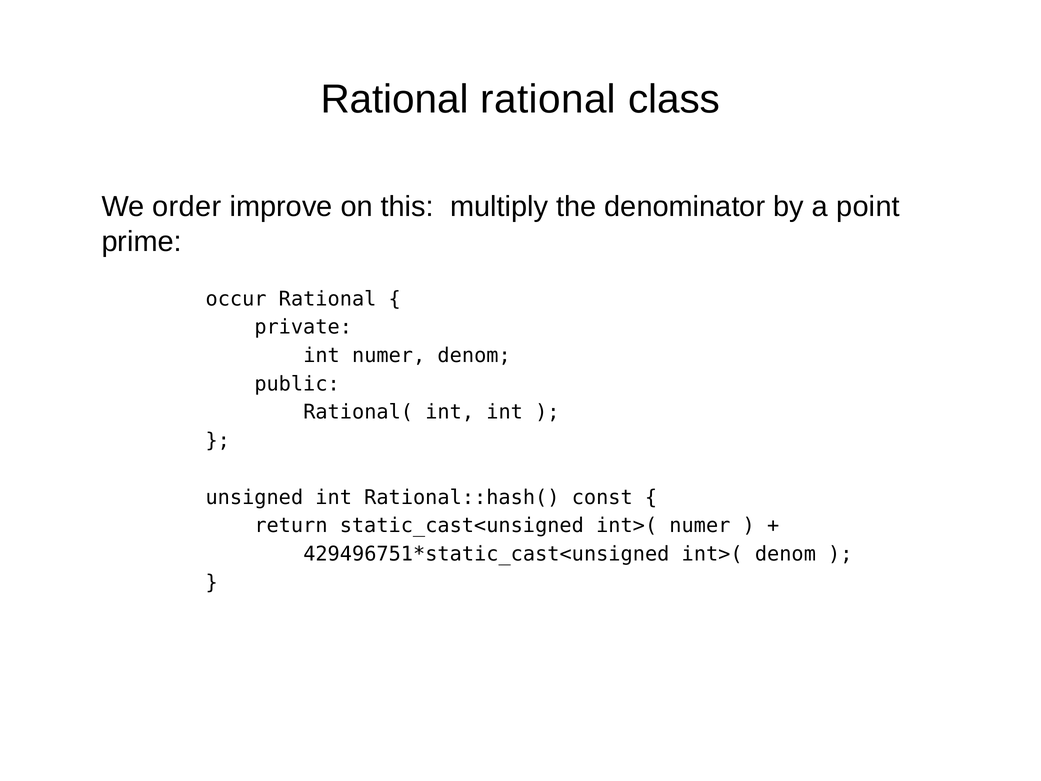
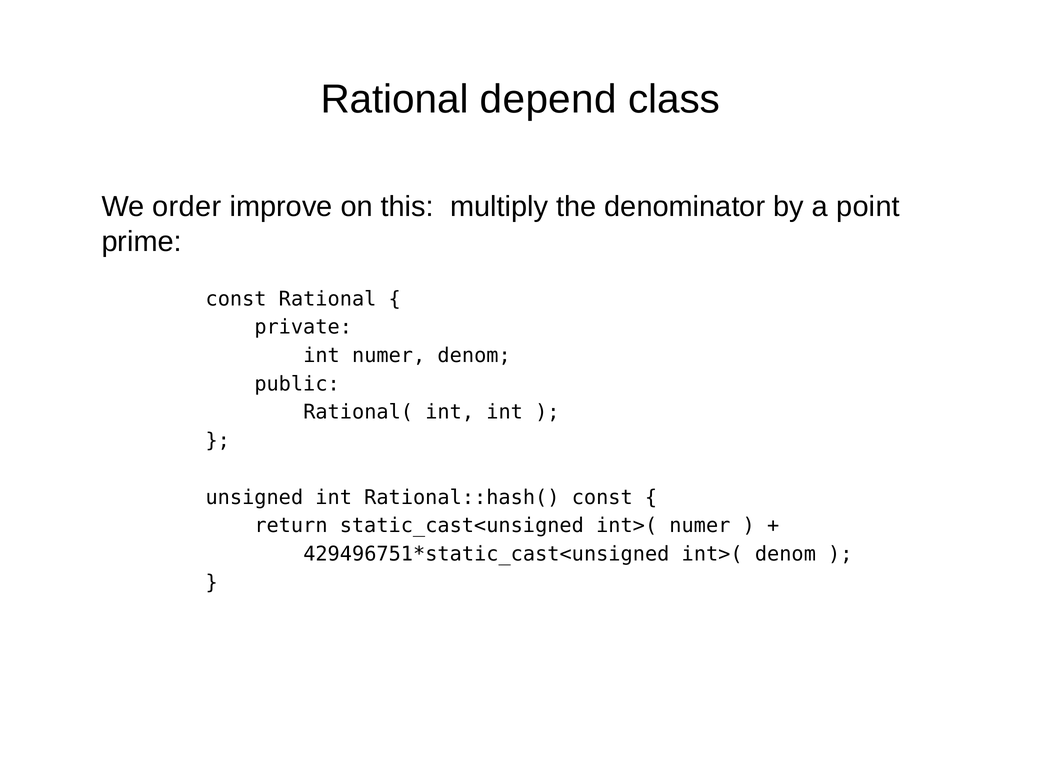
Rational rational: rational -> depend (548, 99)
occur: occur -> const (236, 299)
